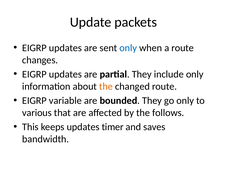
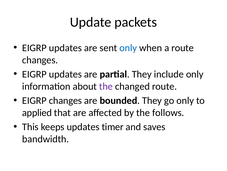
the colour: orange -> purple (106, 86)
EIGRP variable: variable -> changes (65, 100)
various: various -> applied (37, 112)
